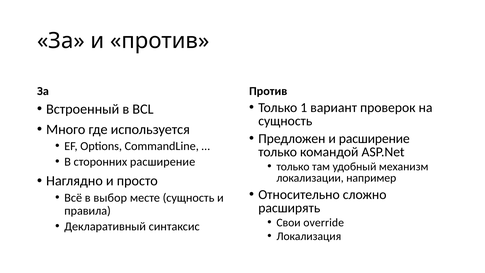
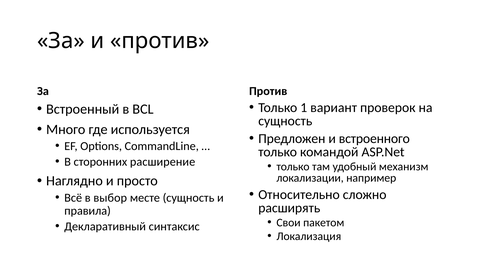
и расширение: расширение -> встроенного (374, 139)
override: override -> пакетом (324, 223)
